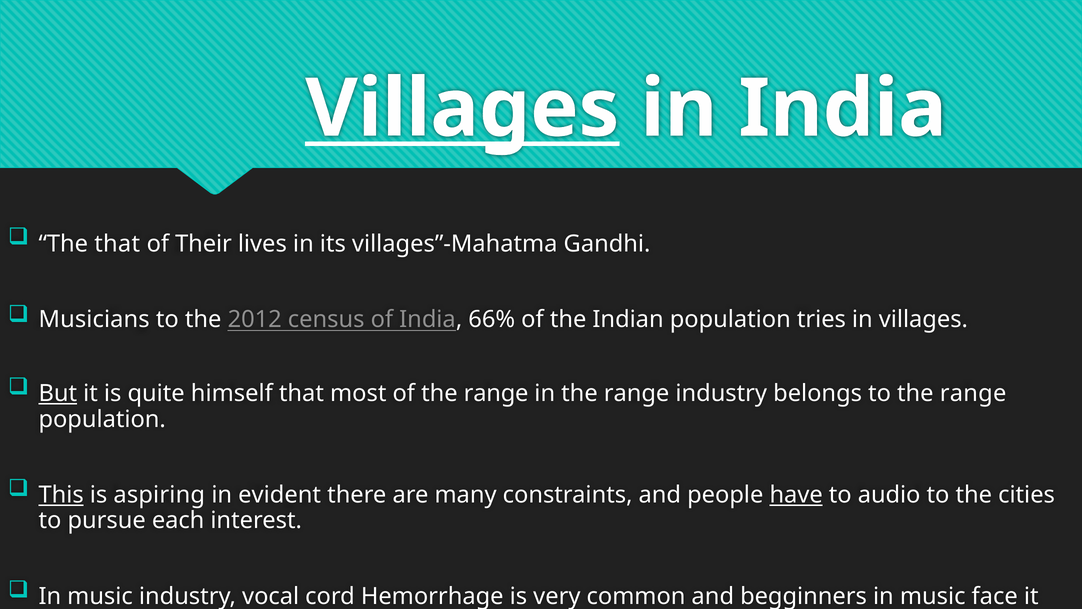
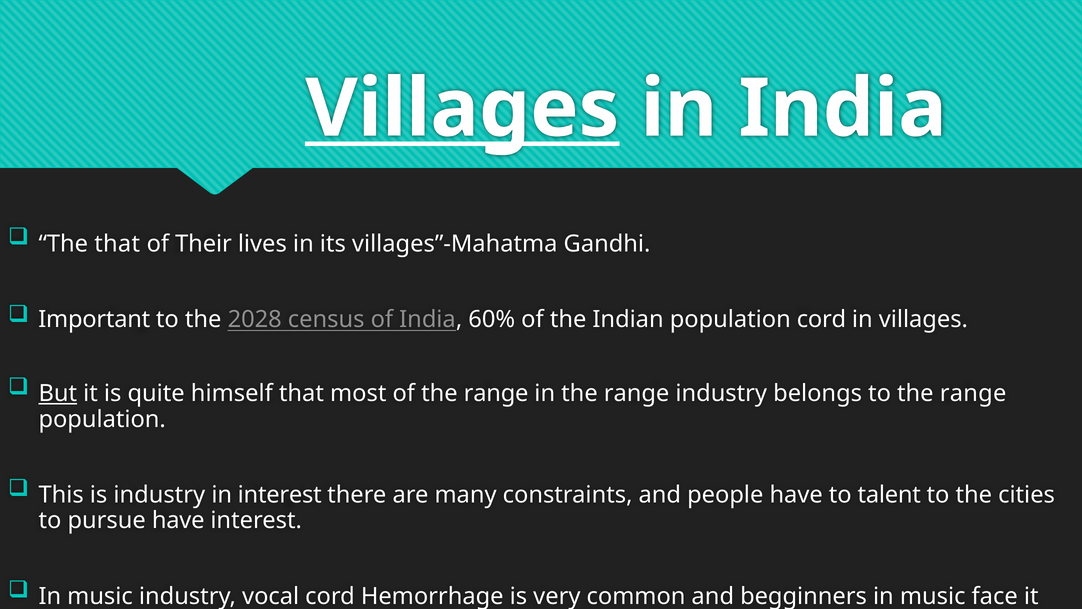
Musicians: Musicians -> Important (94, 319)
2012: 2012 -> 2028 (255, 319)
66%: 66% -> 60% (492, 319)
population tries: tries -> cord (822, 319)
This underline: present -> none (61, 495)
is aspiring: aspiring -> industry (159, 495)
in evident: evident -> interest (280, 495)
have underline: present -> none (796, 495)
audio: audio -> talent (889, 495)
pursue each: each -> have (178, 520)
